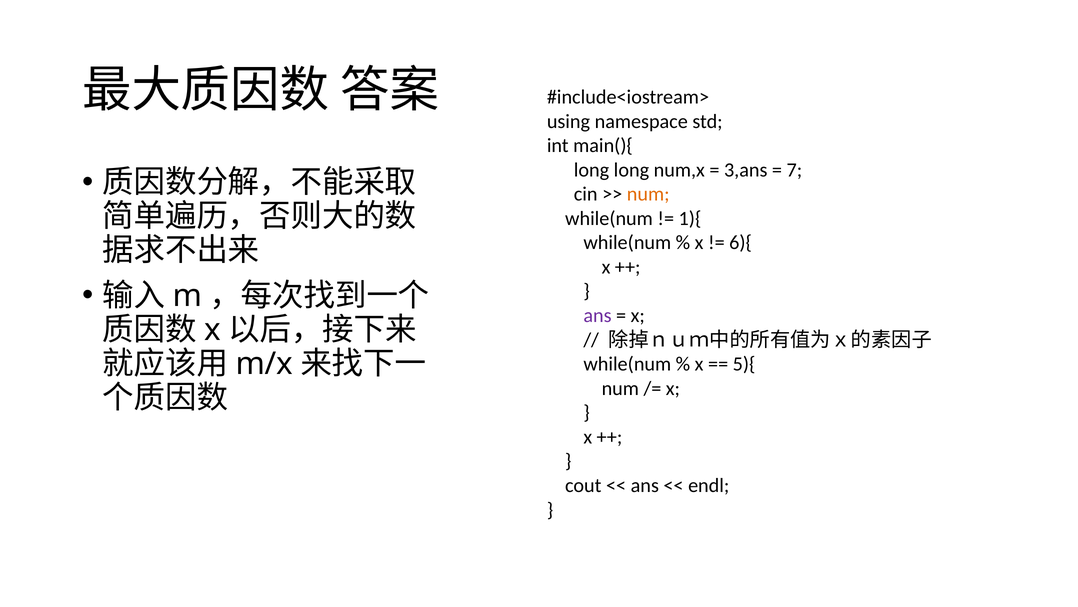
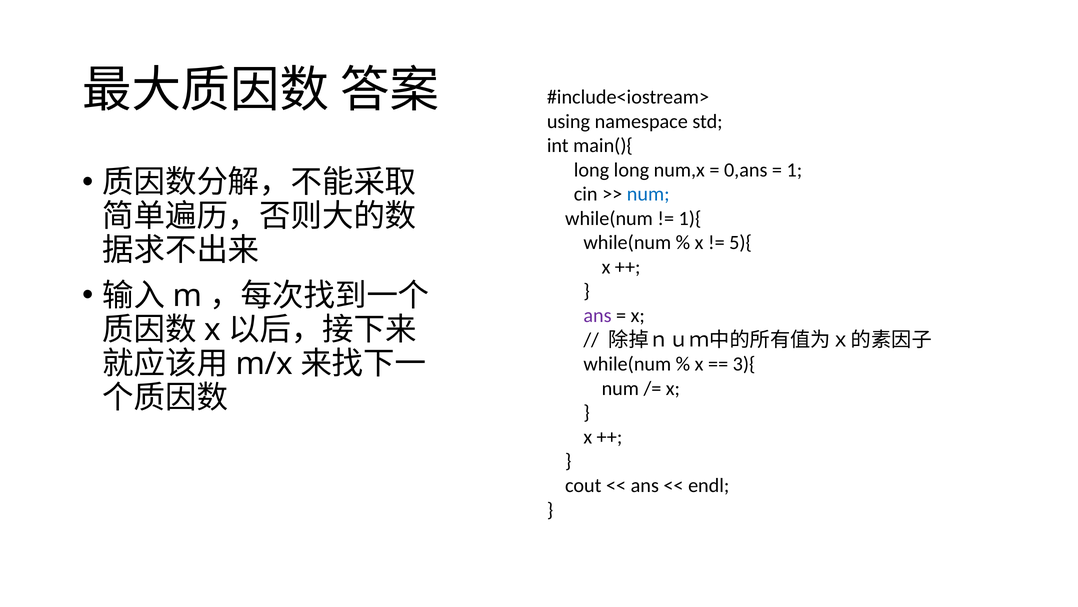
3,ans: 3,ans -> 0,ans (746, 170)
7: 7 -> 1 (794, 170)
num colour: orange -> blue (648, 194)
6){: 6){ -> 5){ (741, 242)
5){: 5){ -> 3){ (744, 364)
